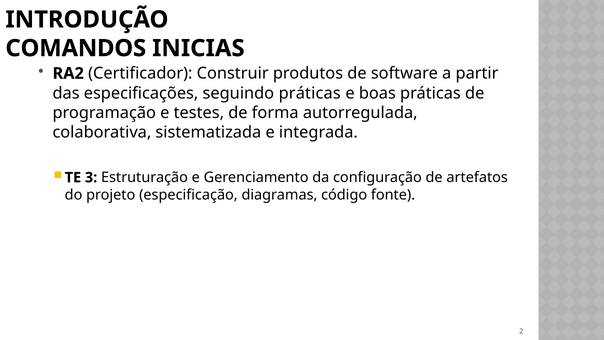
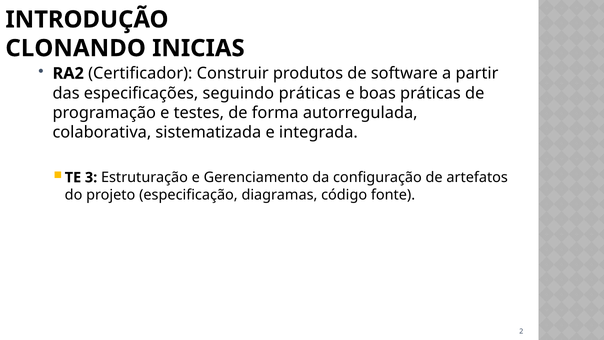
COMANDOS: COMANDOS -> CLONANDO (76, 48)
